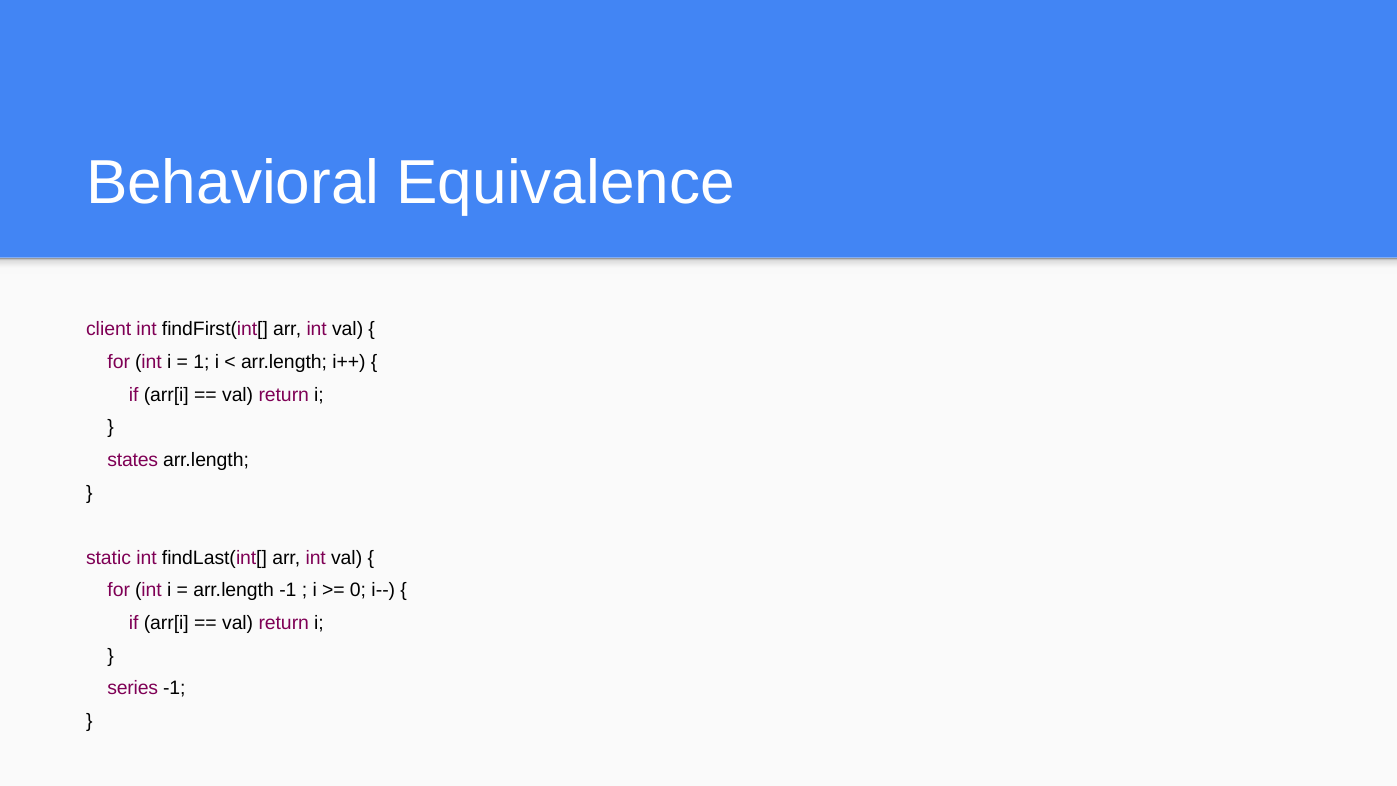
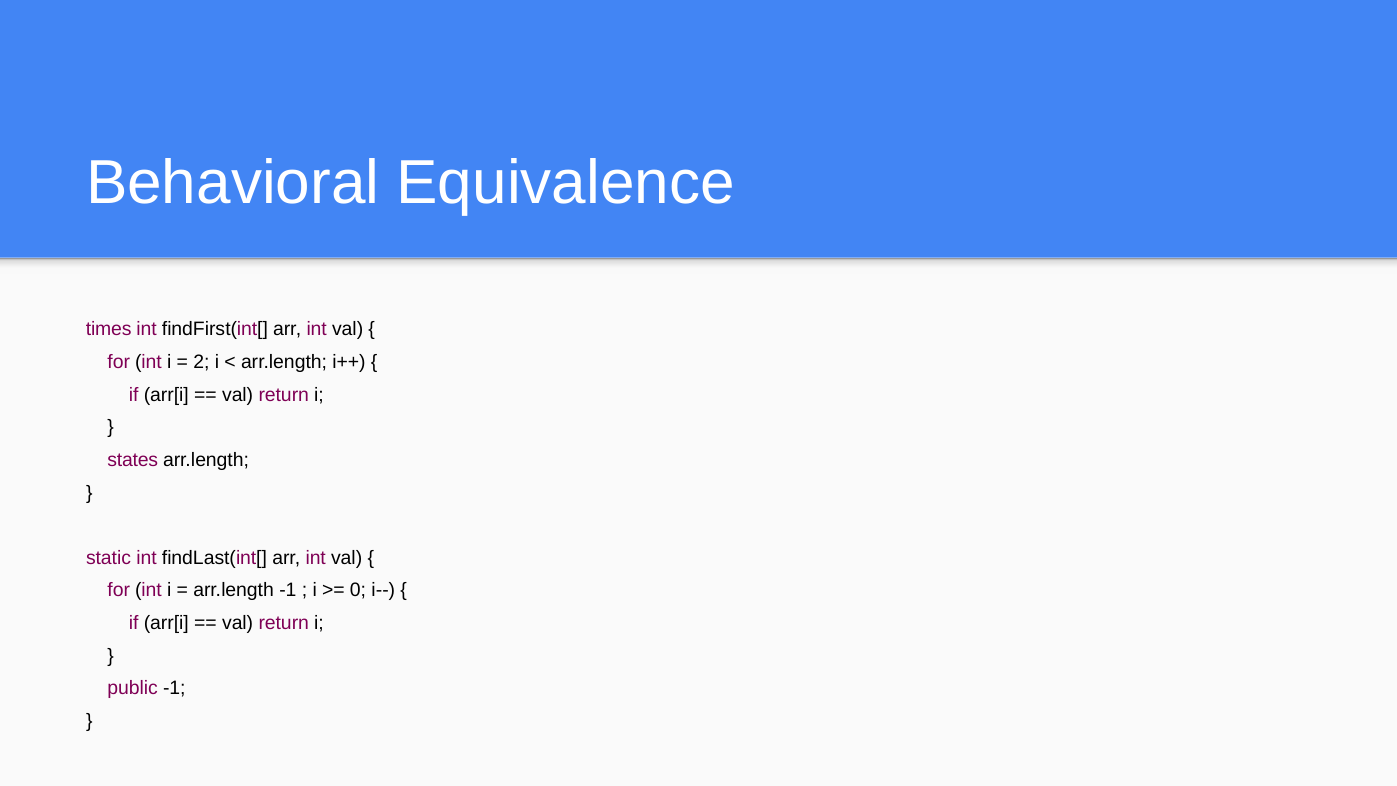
client: client -> times (109, 329)
1: 1 -> 2 (201, 362)
series: series -> public (133, 688)
